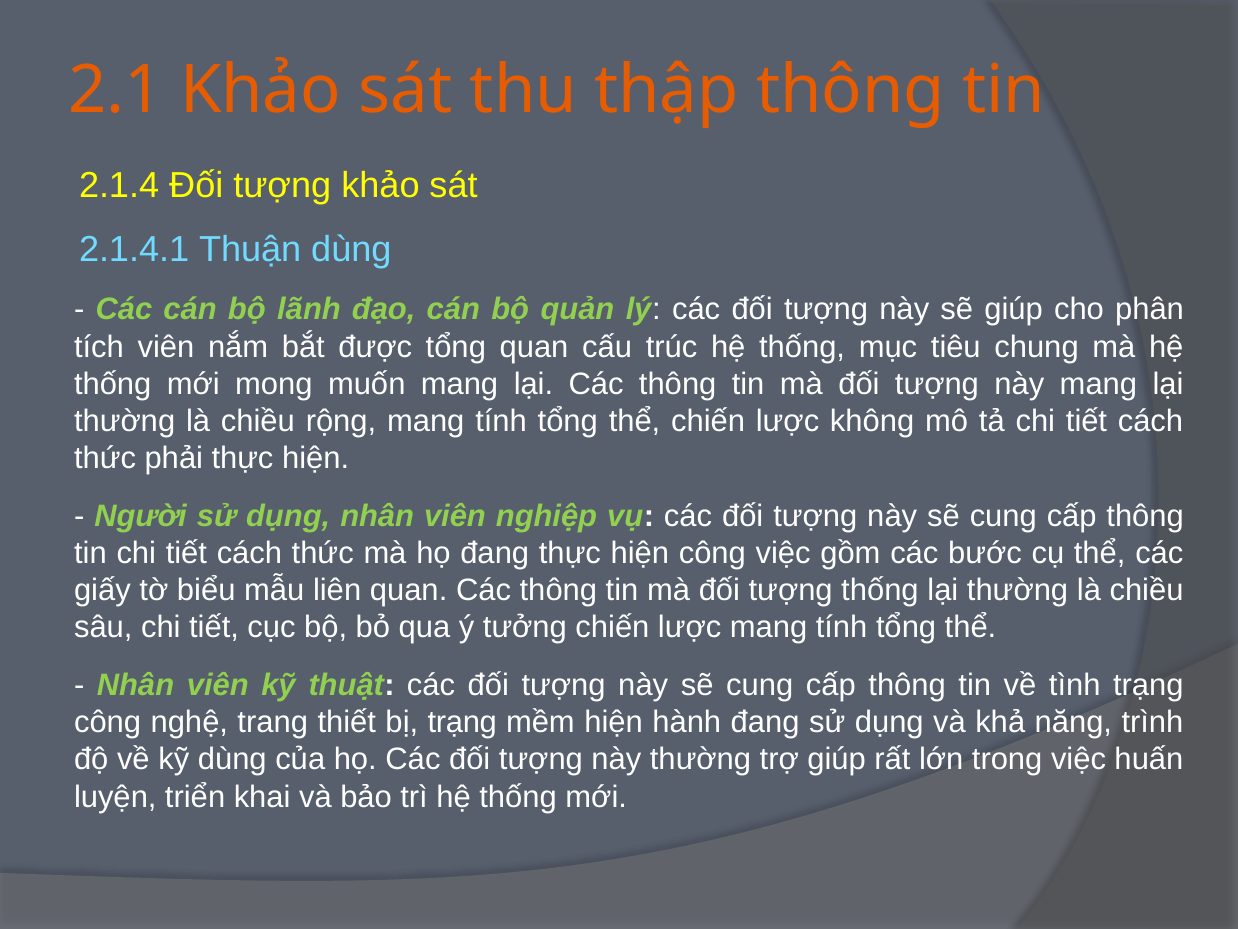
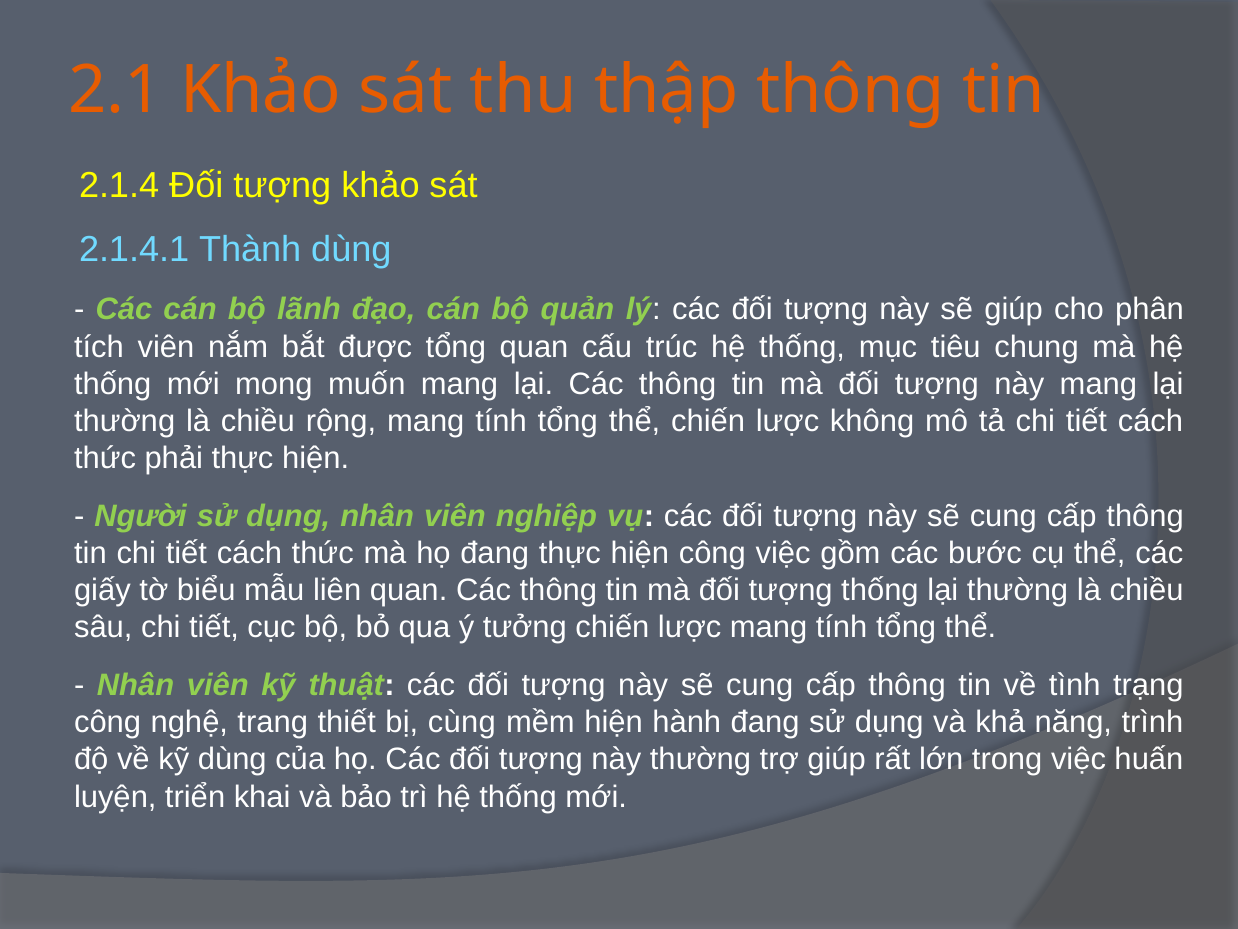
Thuận: Thuận -> Thành (250, 249)
bị trạng: trạng -> cùng (462, 722)
